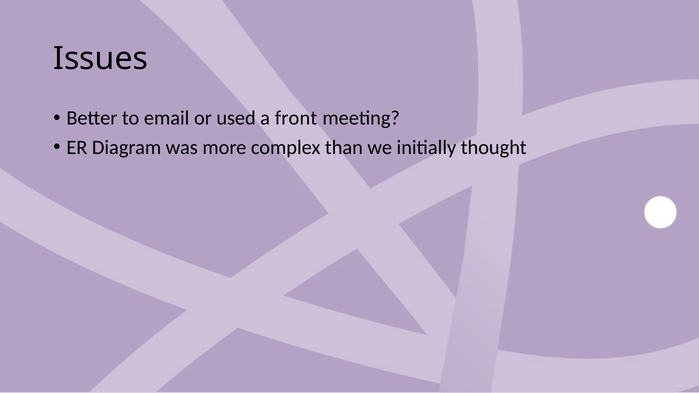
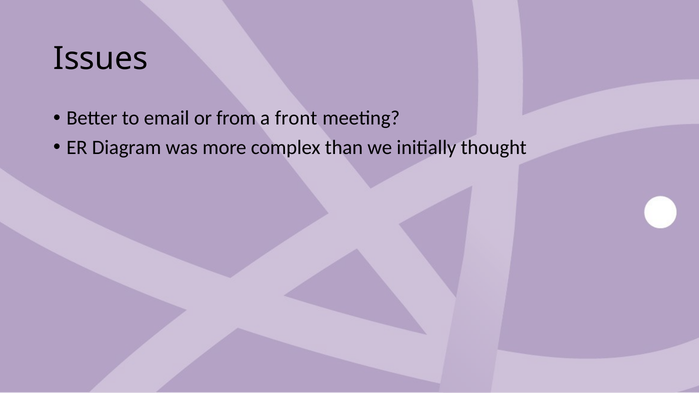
used: used -> from (236, 118)
